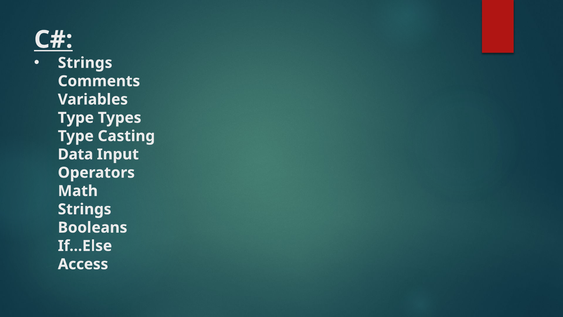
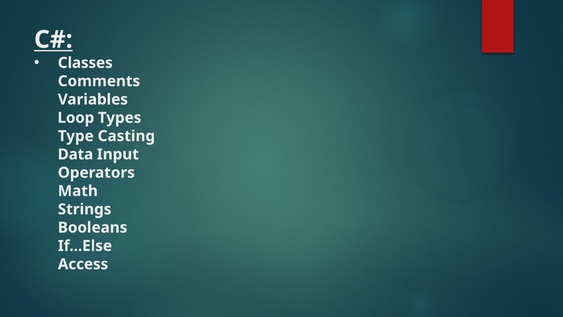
Strings: Strings -> Classes (85, 63)
Type: Type -> Loop (76, 118)
